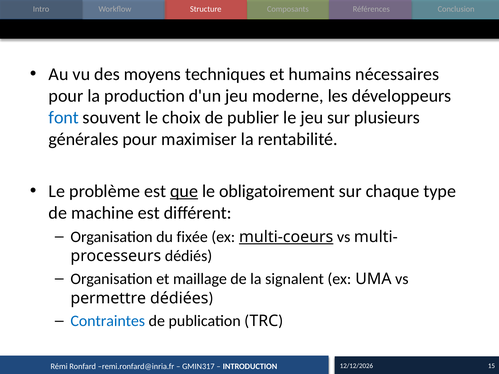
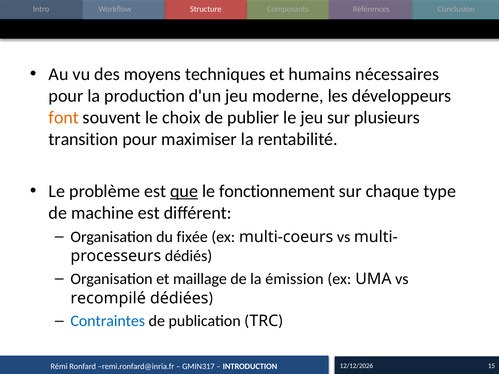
font colour: blue -> orange (64, 118)
générales: générales -> transition (84, 139)
obligatoirement: obligatoirement -> fonctionnement (277, 191)
multi-coeurs underline: present -> none (286, 237)
signalent: signalent -> émission (294, 279)
permettre: permettre -> recompilé (108, 298)
